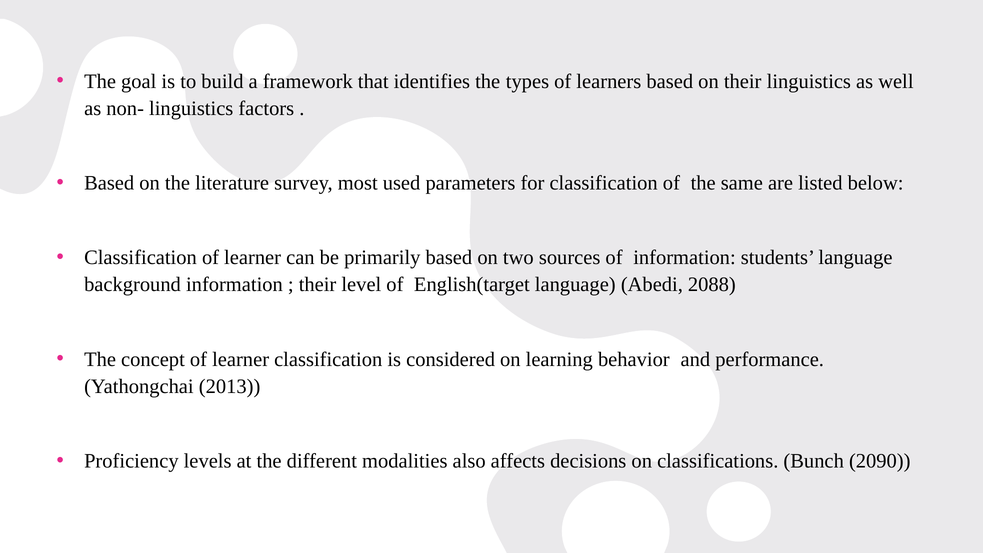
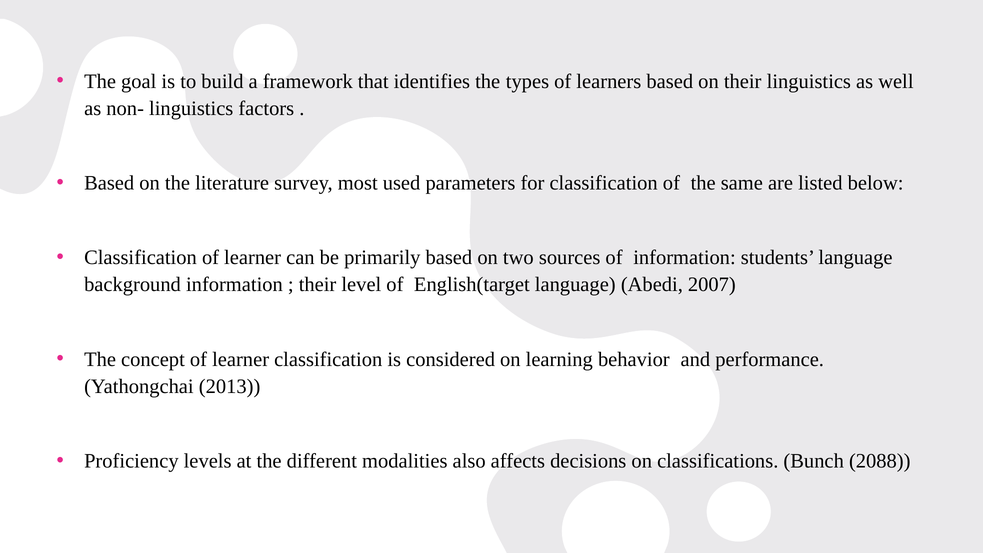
2088: 2088 -> 2007 (712, 285)
2090: 2090 -> 2088 (880, 461)
